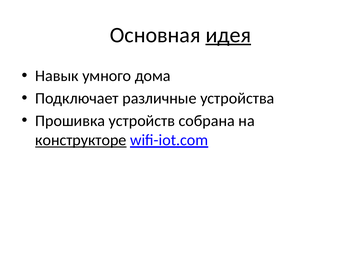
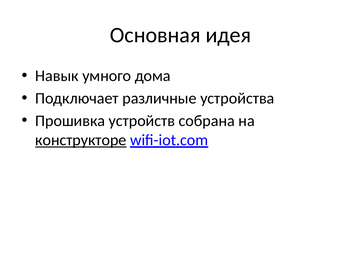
идея underline: present -> none (228, 35)
